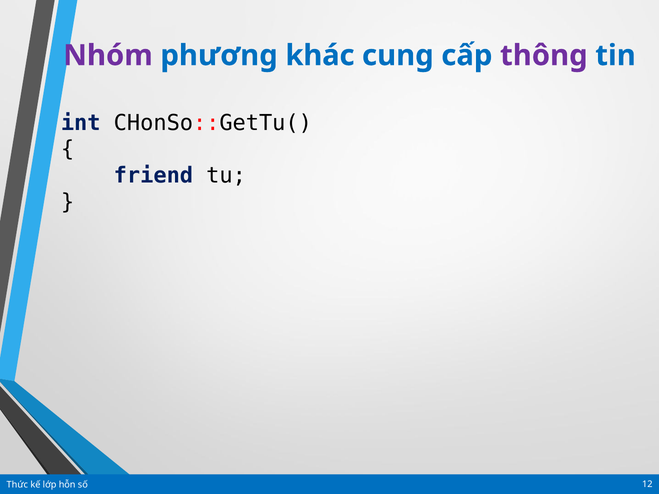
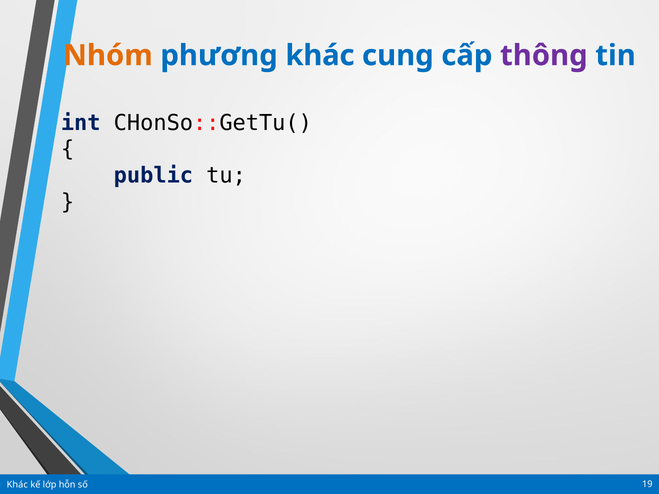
Nhóm colour: purple -> orange (108, 56)
friend: friend -> public (153, 176)
Thức: Thức -> Khác (17, 485)
12: 12 -> 19 (647, 484)
